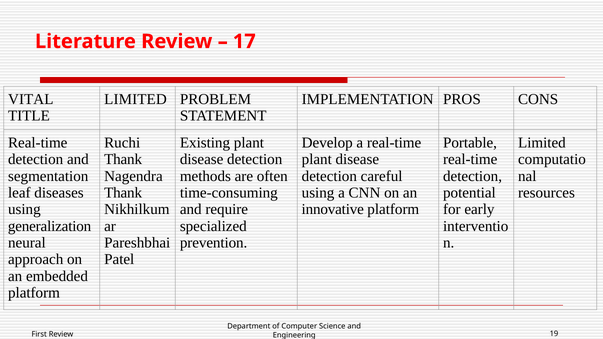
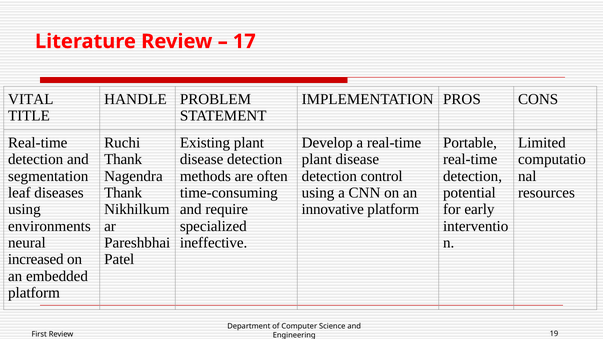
LIMITED: LIMITED -> HANDLE (136, 99)
careful: careful -> control (382, 176)
generalization: generalization -> environments (49, 226)
prevention: prevention -> ineffective (214, 243)
approach: approach -> increased (36, 260)
